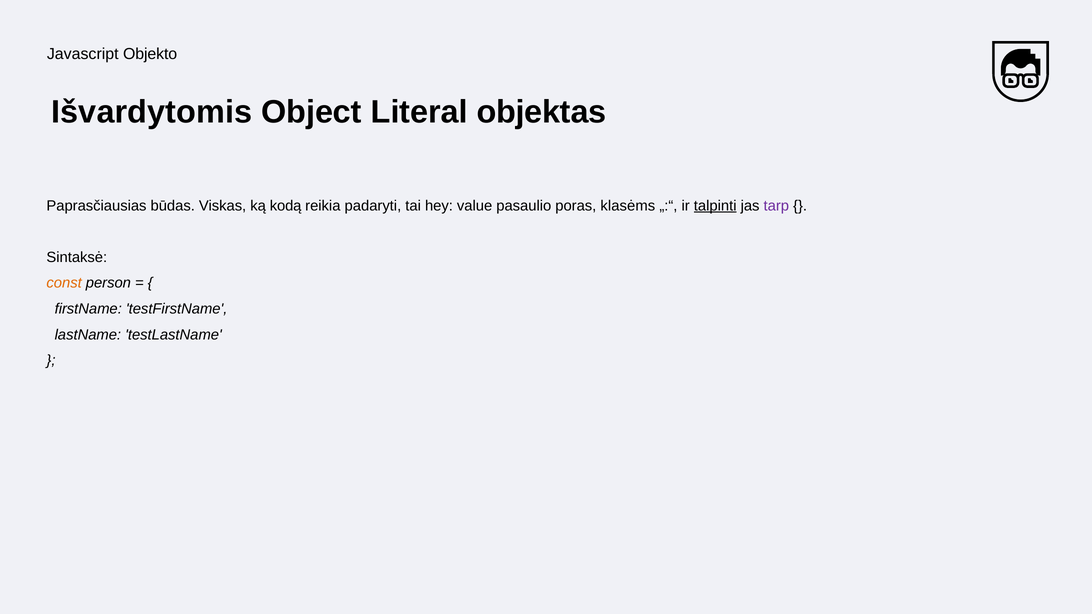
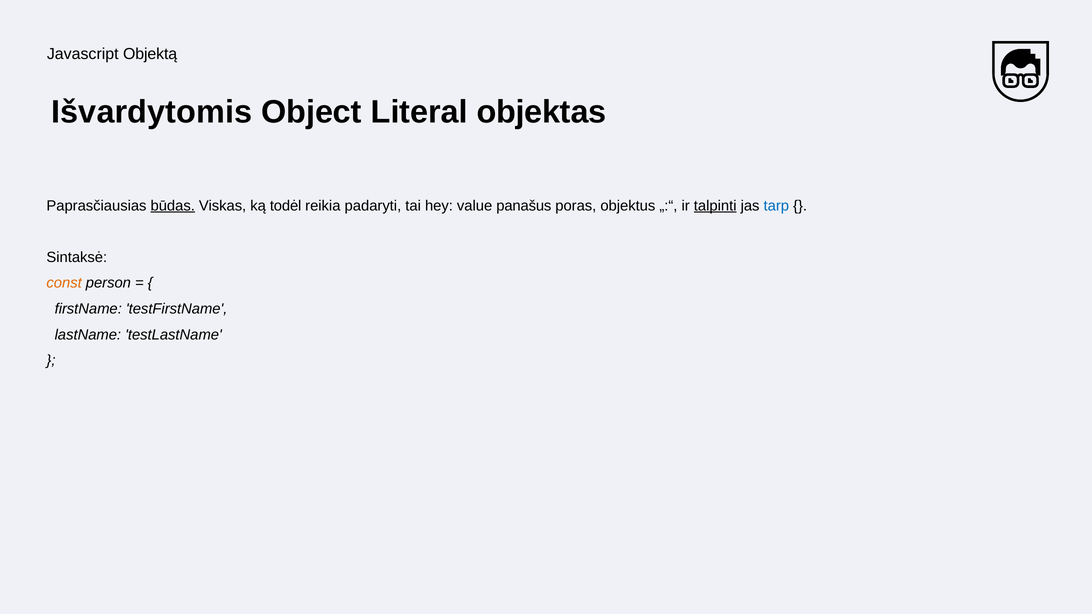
Objekto: Objekto -> Objektą (150, 54)
būdas underline: none -> present (173, 206)
kodą: kodą -> todėl (286, 206)
pasaulio: pasaulio -> panašus (524, 206)
klasėms: klasėms -> objektus (628, 206)
tarp colour: purple -> blue (776, 206)
